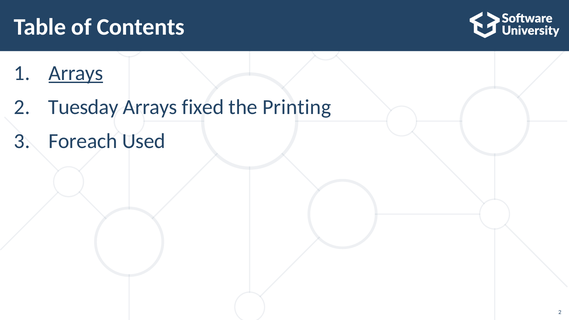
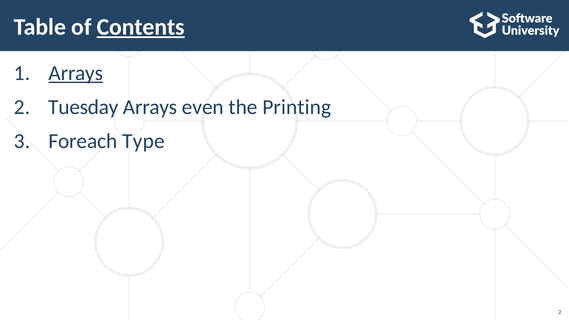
Contents underline: none -> present (141, 27)
fixed: fixed -> even (203, 107)
Used: Used -> Type (144, 141)
